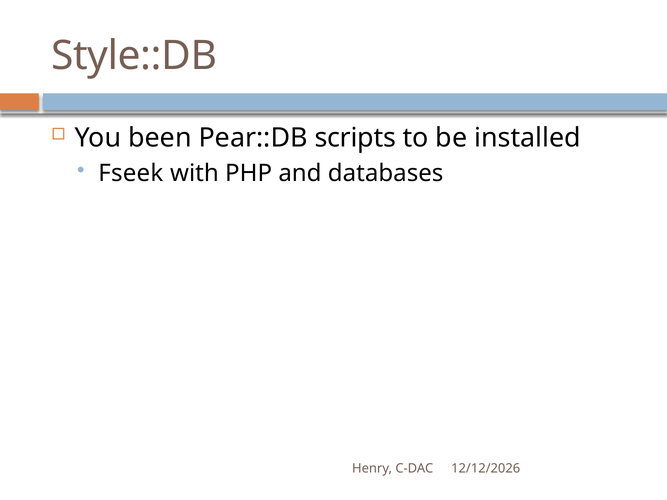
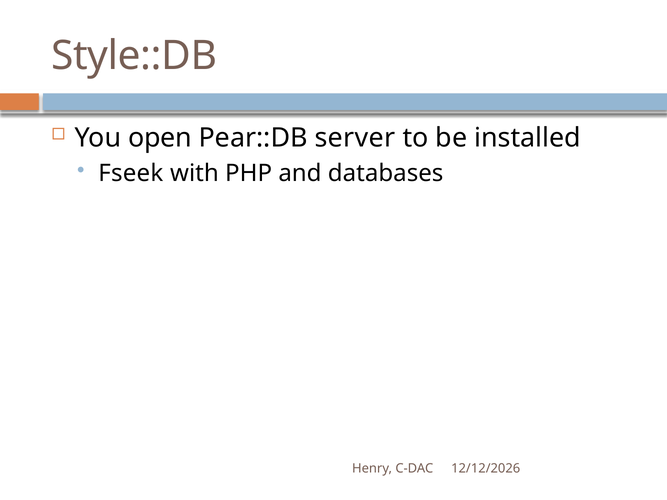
been: been -> open (160, 138)
scripts: scripts -> server (355, 138)
